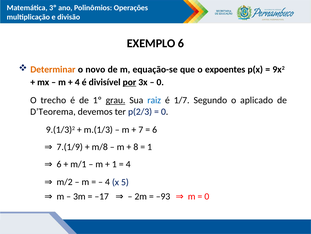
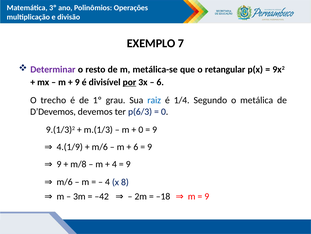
EXEMPLO 6: 6 -> 7 (181, 43)
Determinar colour: orange -> purple (53, 69)
novo: novo -> resto (95, 69)
equação-se: equação-se -> metálica-se (155, 69)
expoentes: expoentes -> retangular (225, 69)
4: 4 -> 9 (77, 82)
0: 0 -> 6 (160, 82)
grau underline: present -> none (116, 100)
1/7: 1/7 -> 1/4 (182, 100)
aplicado: aplicado -> metálica (257, 100)
D’Teorema: D’Teorema -> D’Devemos (53, 111)
p(2/3: p(2/3 -> p(6/3 (140, 111)
7: 7 -> 0 (141, 129)
6: 6 -> 9 (155, 129)
7.(1/9: 7.(1/9 -> 4.(1/9 (70, 147)
m/8: m/8 -> m/6 (100, 147)
8: 8 -> 6 (136, 147)
1: 1 -> 9 (150, 147)
6: 6 -> 9 (59, 164)
m/1: m/1 -> m/8 (78, 164)
1: 1 -> 4 (114, 164)
4: 4 -> 9 (128, 164)
m/2: m/2 -> m/6 (65, 181)
5: 5 -> 8 (125, 182)
–93: –93 -> –18 (163, 196)
0: 0 -> 9 (207, 196)
–17: –17 -> –42 (102, 196)
